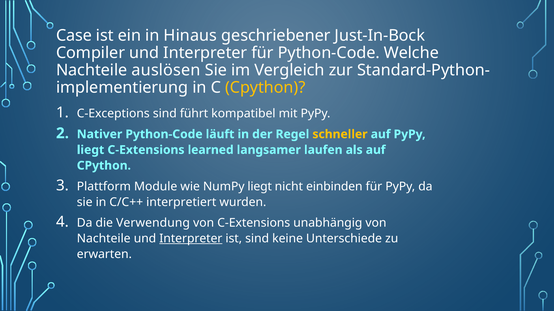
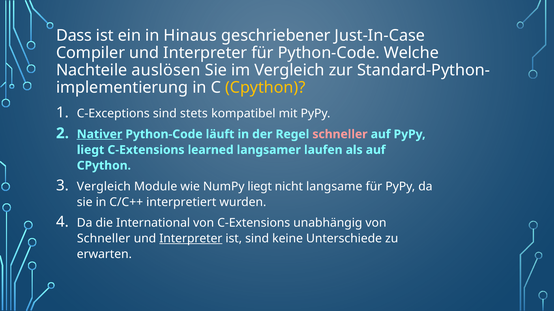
Case: Case -> Dass (74, 35)
Just-In-Bock: Just-In-Bock -> Just-In-Case (380, 35)
führt: führt -> stets (194, 114)
Nativer underline: none -> present (100, 134)
schneller colour: yellow -> pink (340, 134)
Plattform: Plattform -> Vergleich (104, 187)
einbinden: einbinden -> langsame (334, 187)
Verwendung: Verwendung -> International (153, 223)
Nachteile: Nachteile -> Schneller (104, 239)
